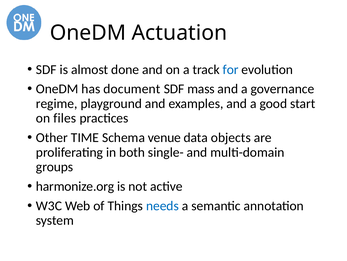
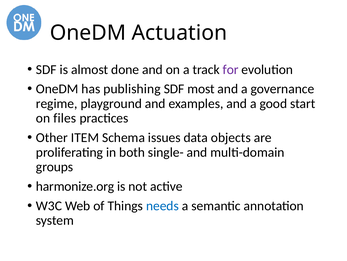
for colour: blue -> purple (231, 69)
document: document -> publishing (132, 89)
mass: mass -> most (201, 89)
TIME: TIME -> ITEM (85, 137)
venue: venue -> issues (164, 137)
